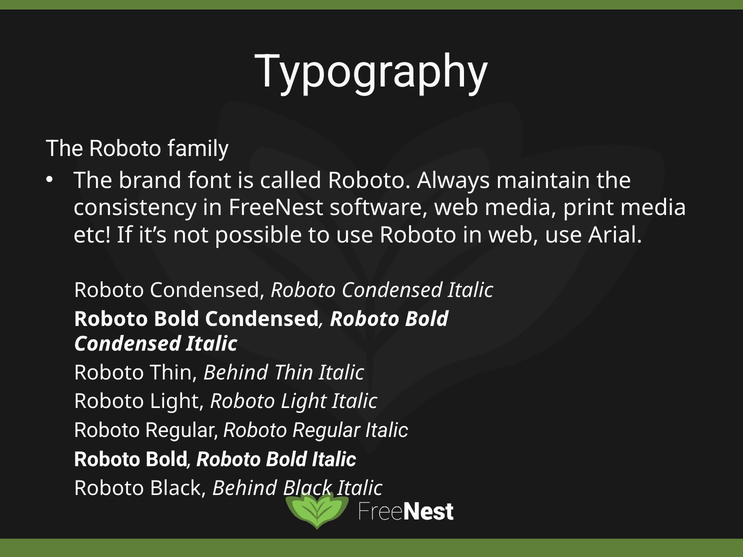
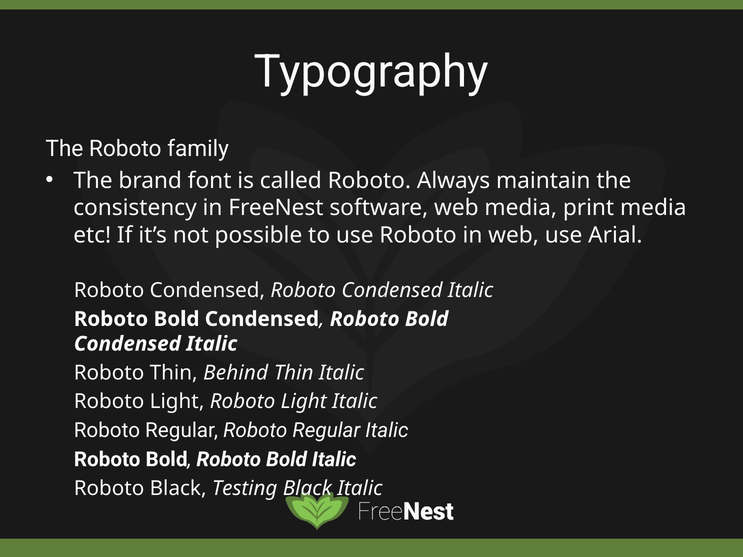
Black Behind: Behind -> Testing (245, 489)
